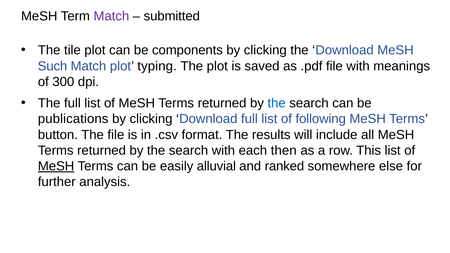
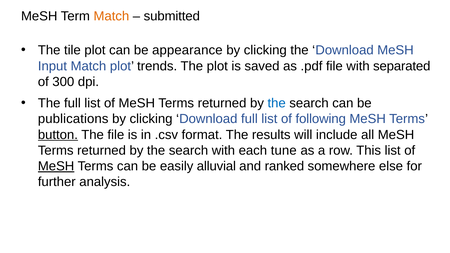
Match colour: purple -> orange (111, 16)
components: components -> appearance (187, 50)
Such: Such -> Input (52, 66)
typing: typing -> trends (157, 66)
meanings: meanings -> separated (402, 66)
button underline: none -> present (58, 135)
then: then -> tune (284, 151)
